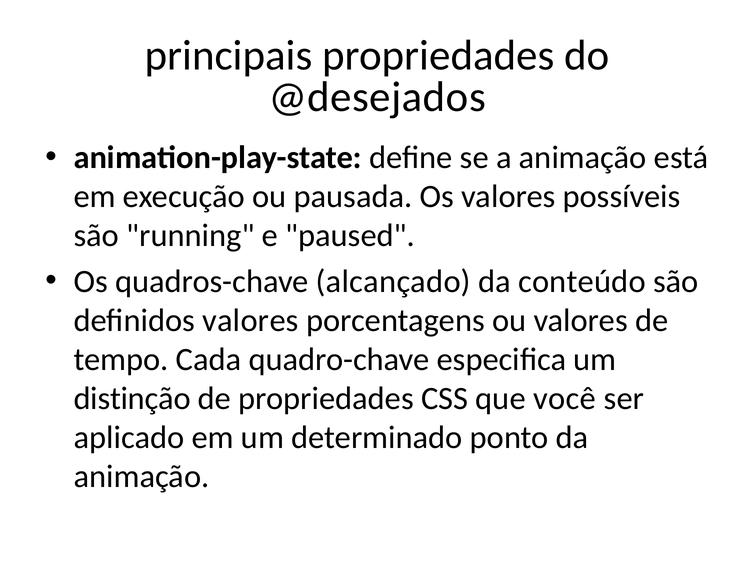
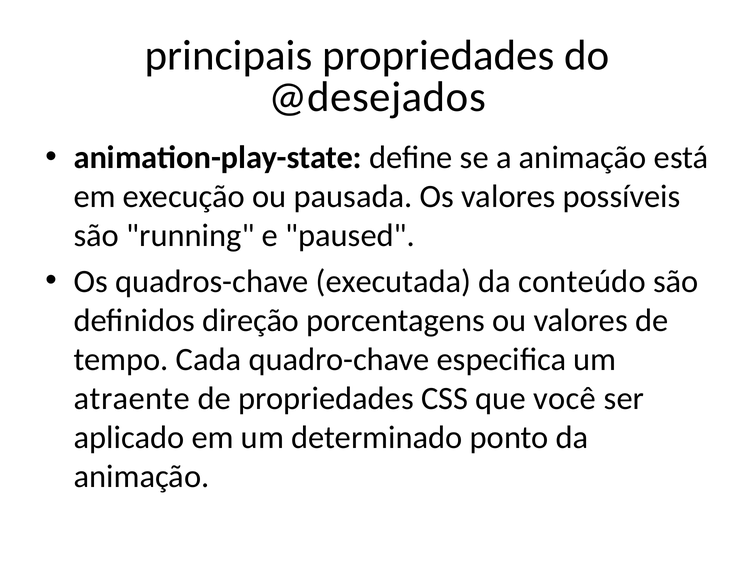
alcançado: alcançado -> executada (393, 281)
definidos valores: valores -> direção (251, 321)
distinção: distinção -> atraente (132, 399)
